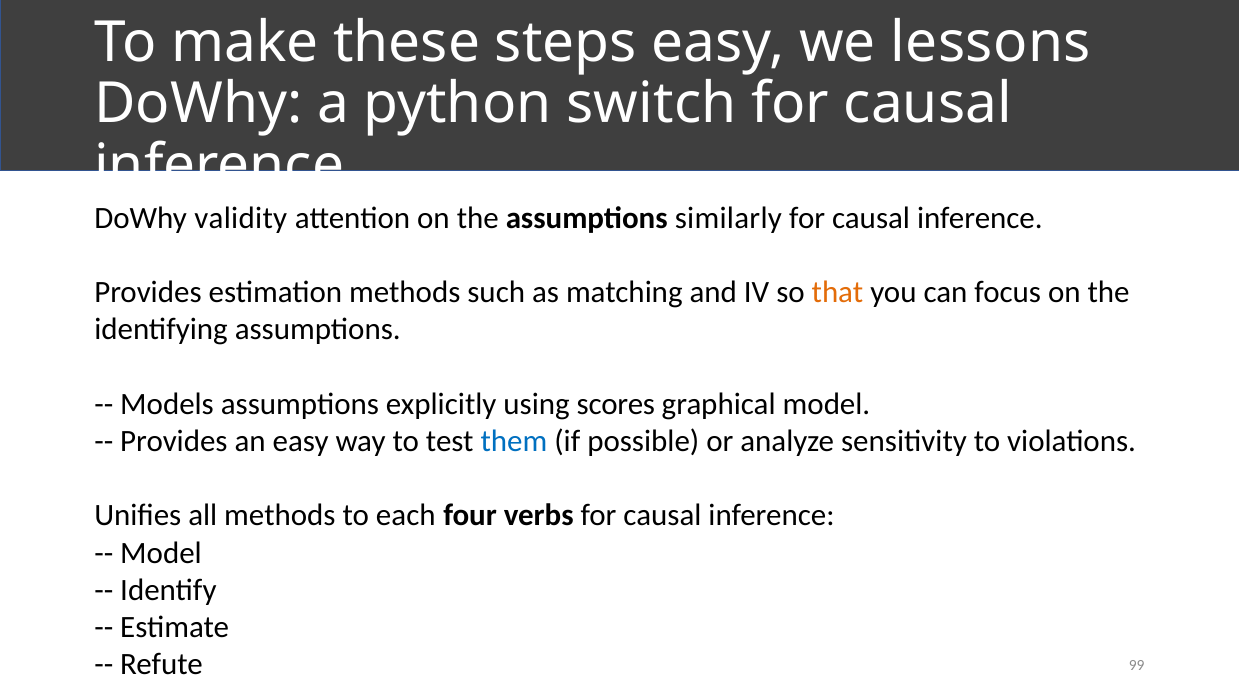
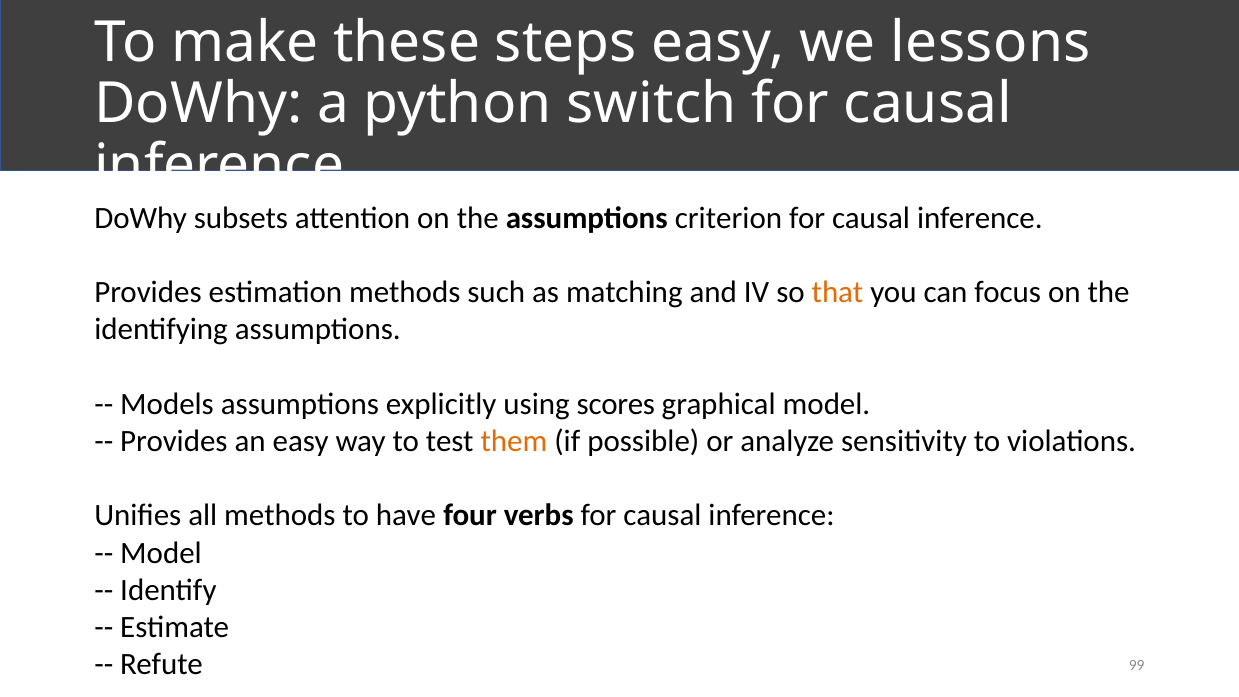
validity: validity -> subsets (241, 218)
similarly: similarly -> criterion (728, 218)
them colour: blue -> orange (514, 441)
each: each -> have (406, 516)
